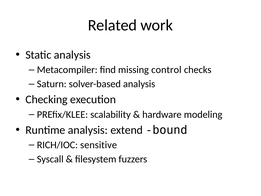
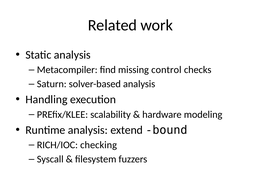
Checking: Checking -> Handling (46, 99)
sensitive: sensitive -> checking (99, 145)
